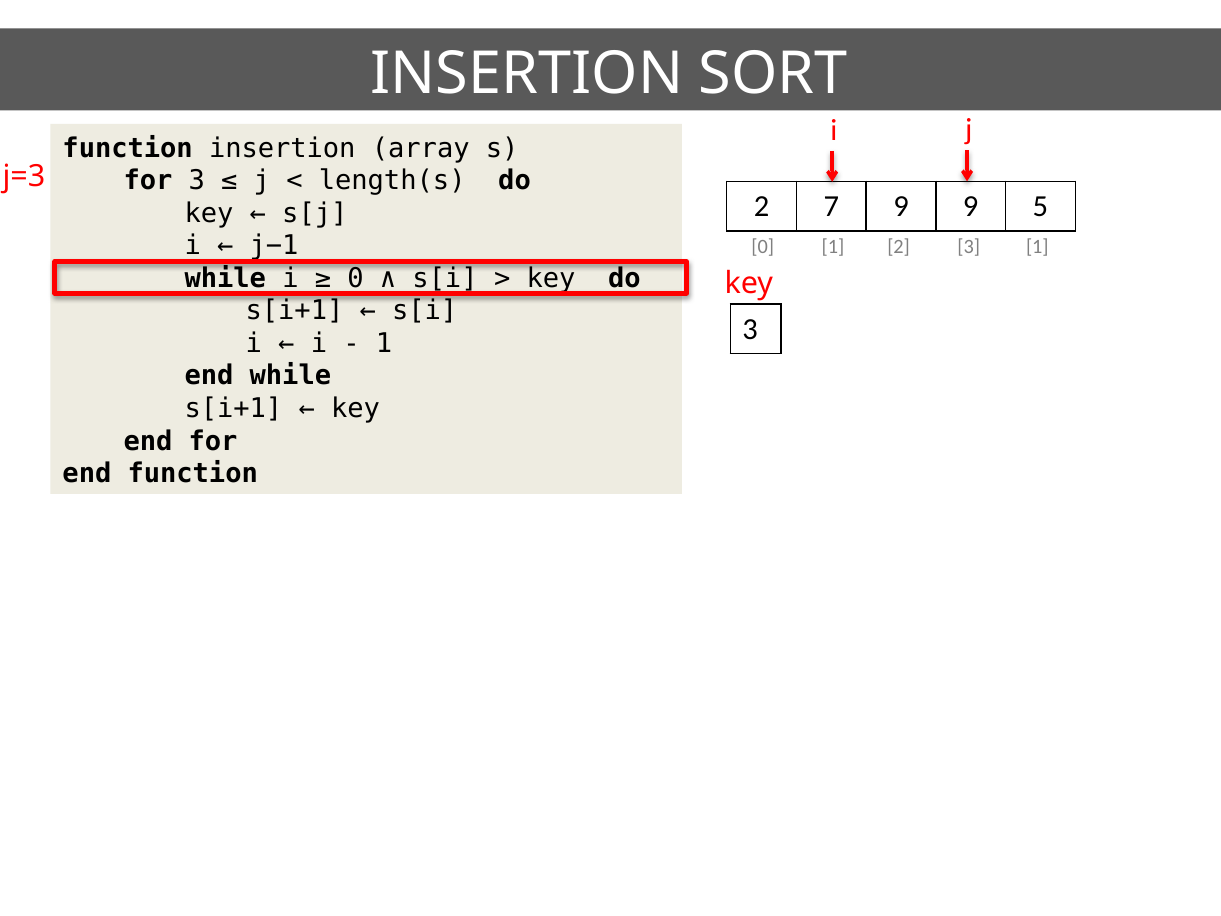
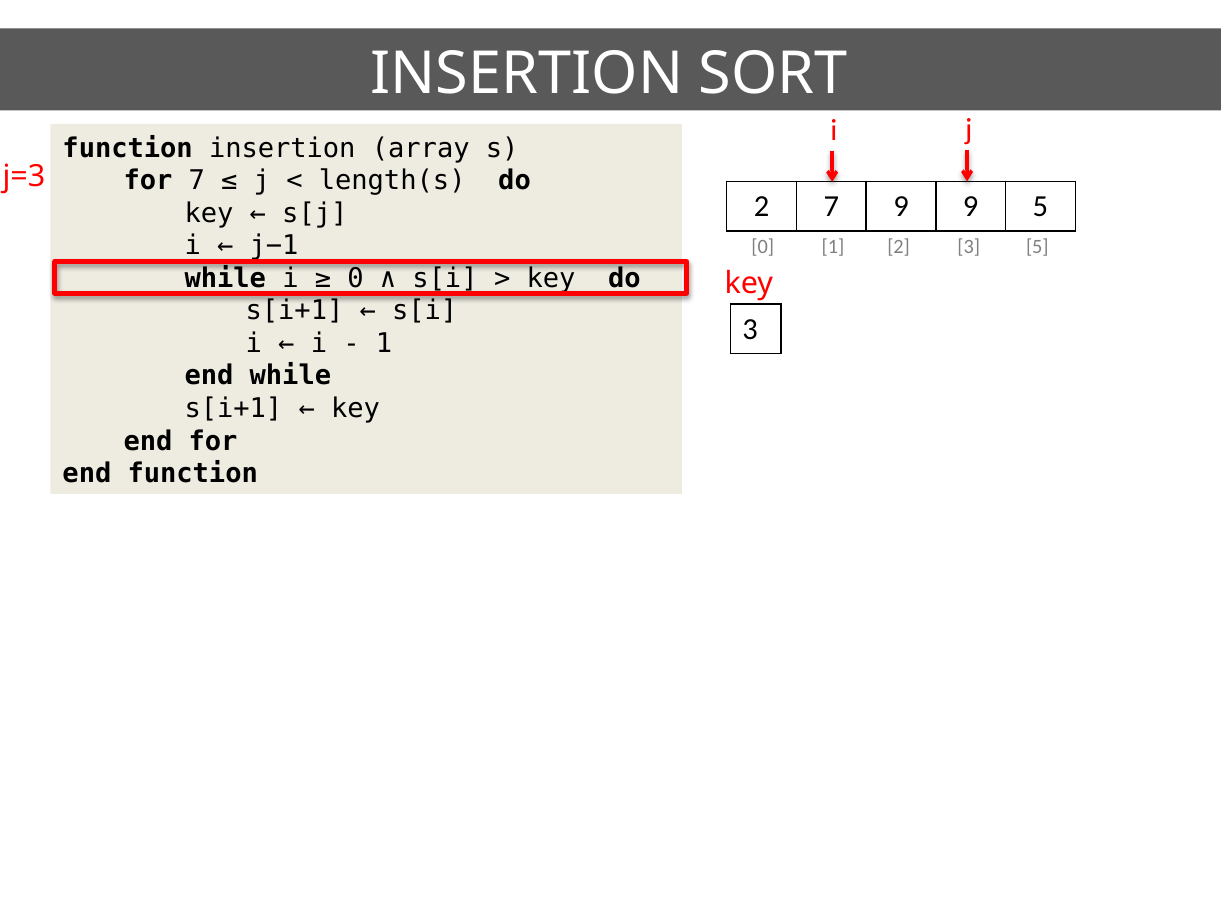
for 3: 3 -> 7 (197, 181)
3 1: 1 -> 5 (1037, 247)
